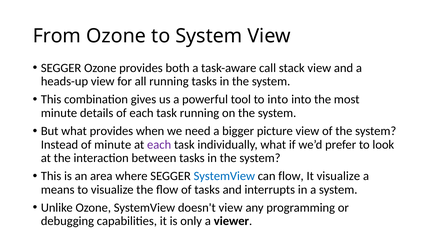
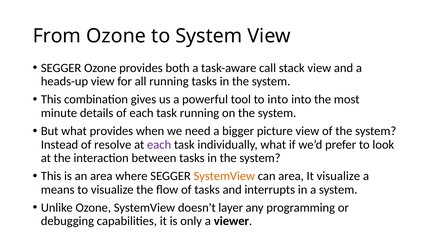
of minute: minute -> resolve (113, 144)
SystemView colour: blue -> orange (224, 176)
can flow: flow -> area (291, 176)
doesn't view: view -> layer (231, 208)
